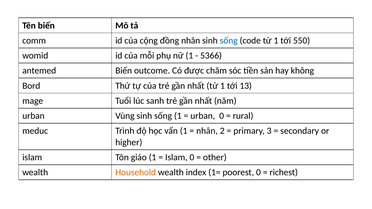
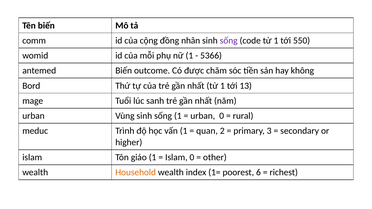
sống colour: blue -> purple (229, 41)
nhân: nhân -> quan (207, 131)
poorest 0: 0 -> 6 (258, 173)
